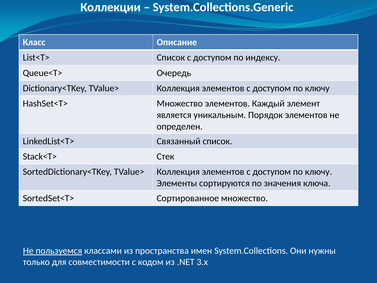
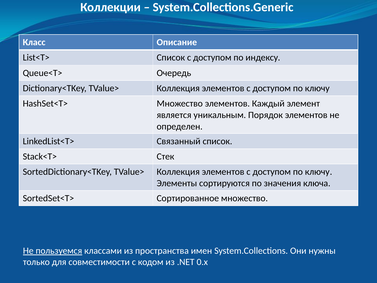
3.x: 3.x -> 0.x (202, 262)
